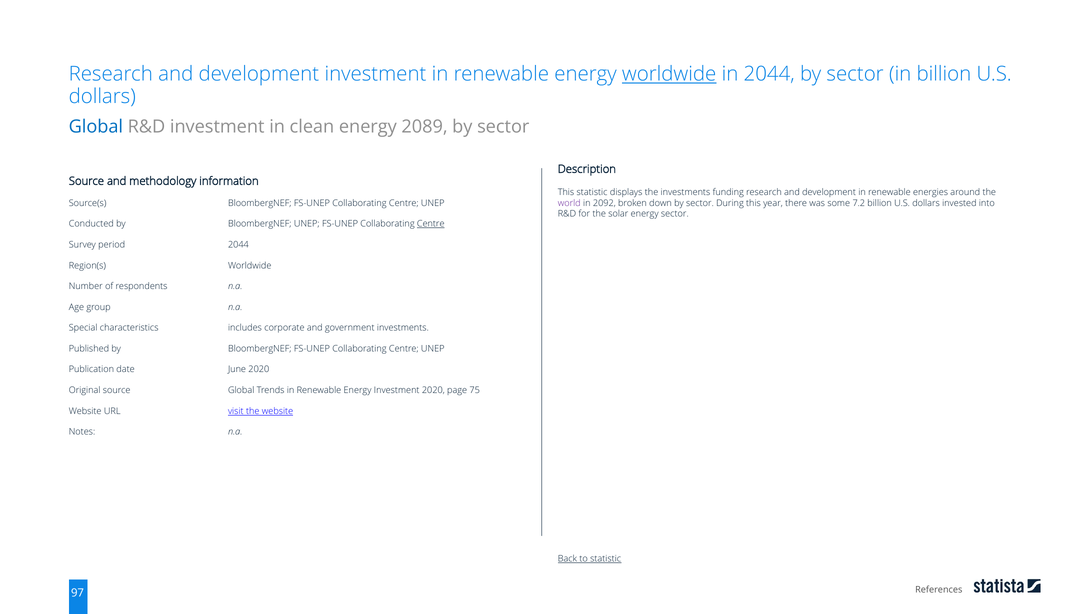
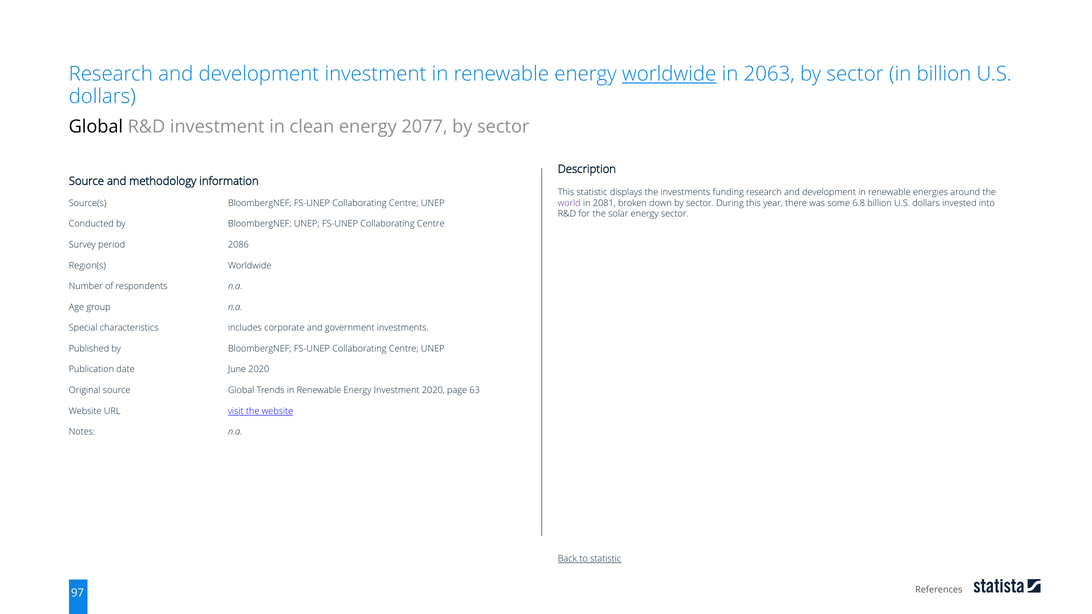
in 2044: 2044 -> 2063 (769, 74)
Global colour: blue -> black (96, 127)
2089: 2089 -> 2077 (424, 127)
2092: 2092 -> 2081 (604, 203)
7.2: 7.2 -> 6.8 (859, 203)
Centre underline: present -> none (431, 224)
period 2044: 2044 -> 2086 (238, 245)
75: 75 -> 63 (475, 390)
